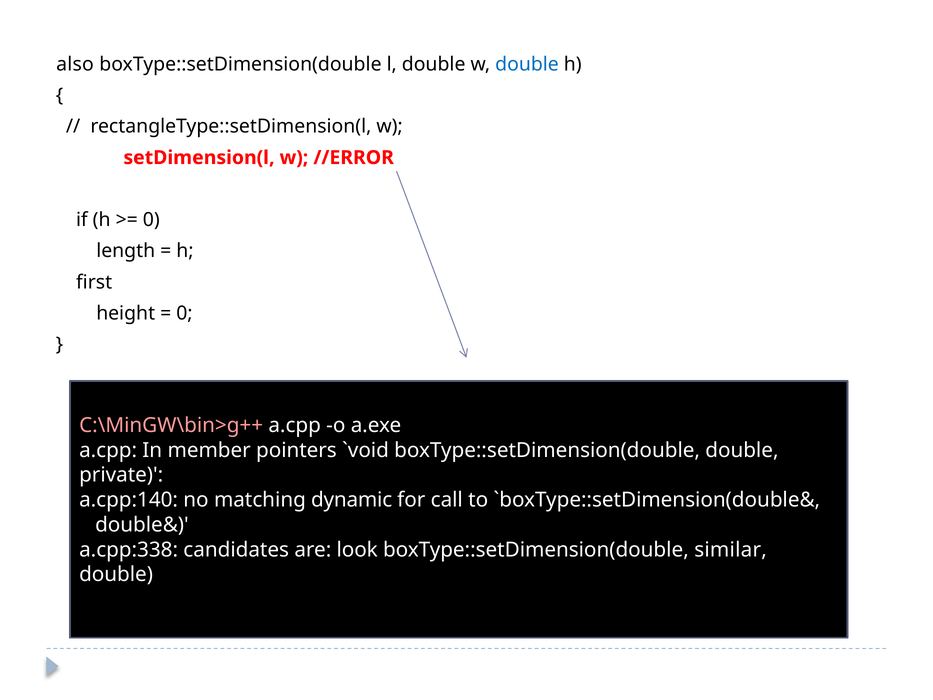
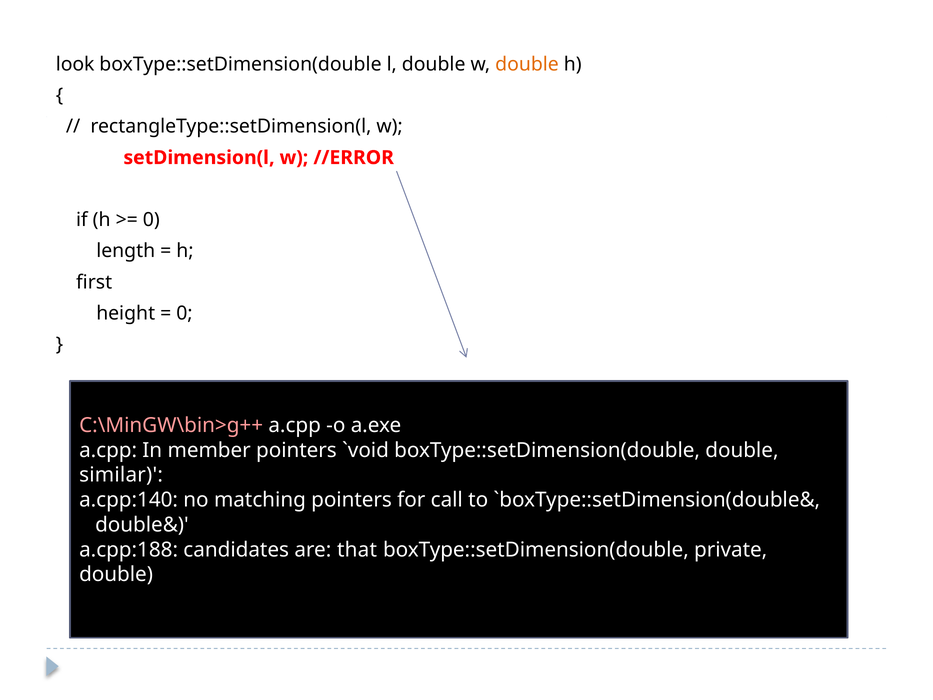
also: also -> look (75, 64)
double colour: blue -> orange (527, 64)
private: private -> similar (121, 475)
matching dynamic: dynamic -> pointers (352, 500)
a.cpp:338: a.cpp:338 -> a.cpp:188 (129, 550)
look: look -> that (357, 550)
similar: similar -> private (731, 550)
